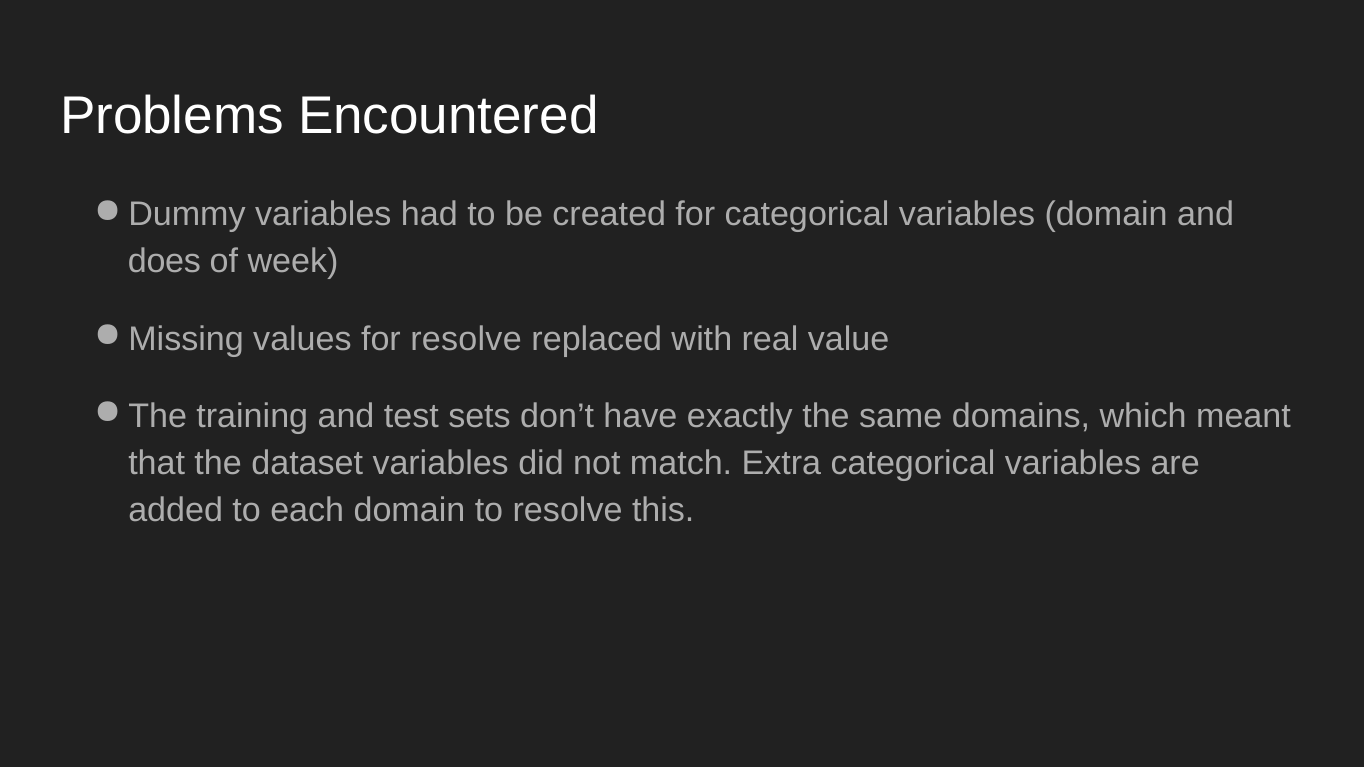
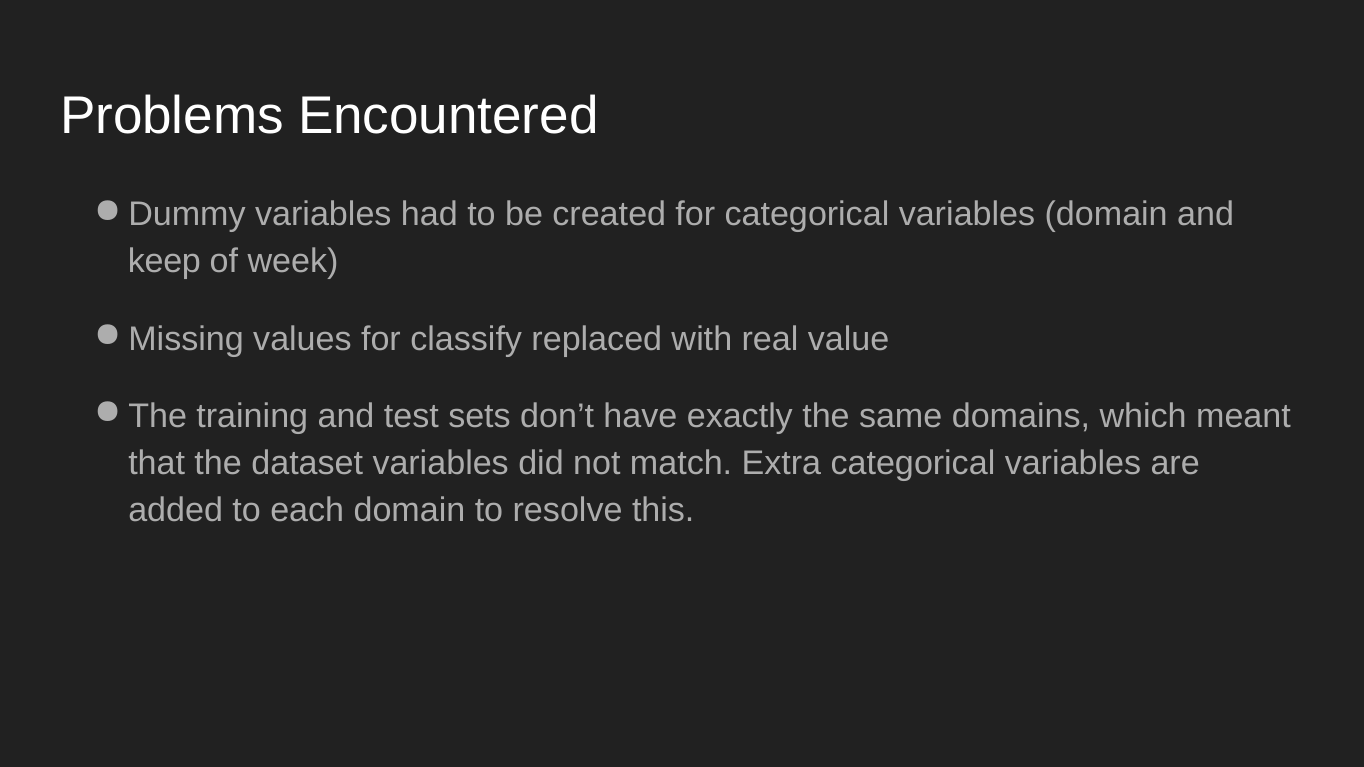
does: does -> keep (164, 262)
for resolve: resolve -> classify (466, 339)
